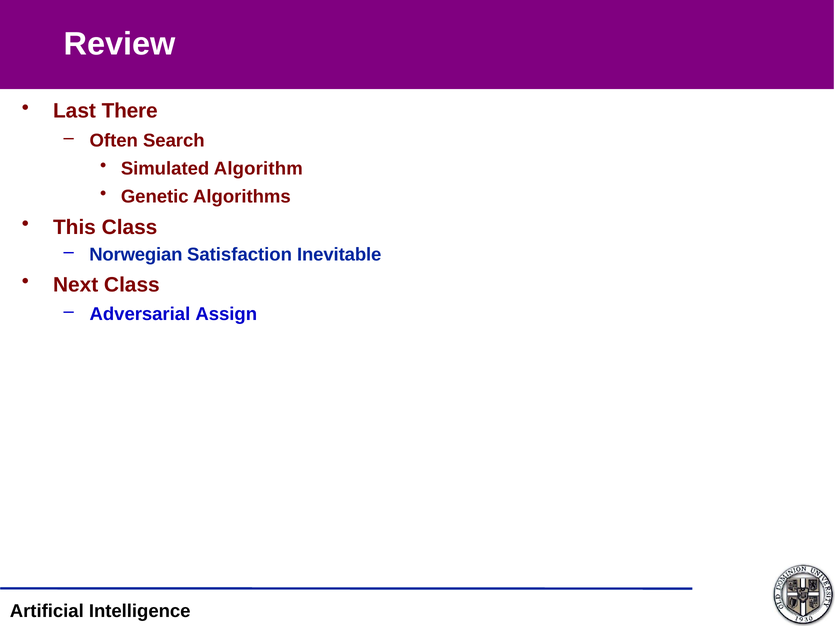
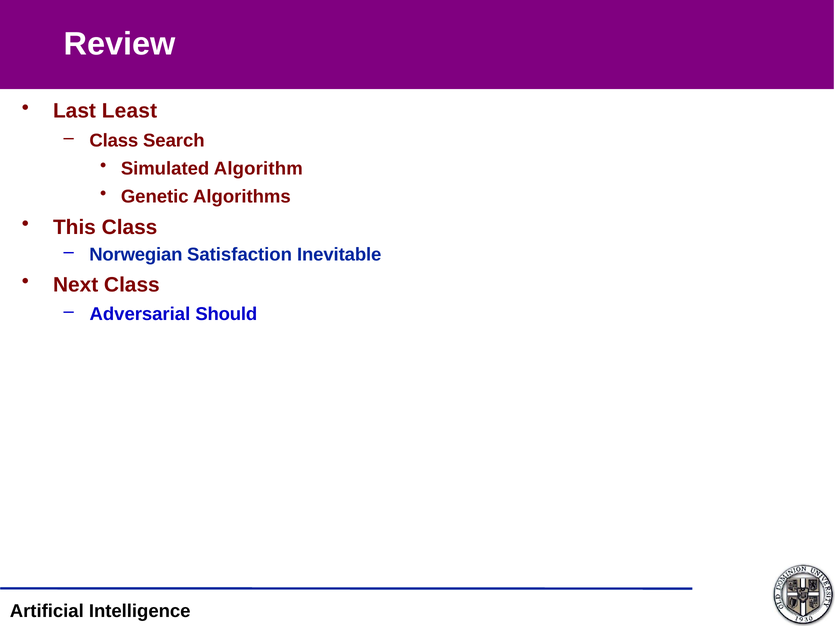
There: There -> Least (129, 111)
Often: Often -> Class (114, 141)
Assign: Assign -> Should (226, 314)
